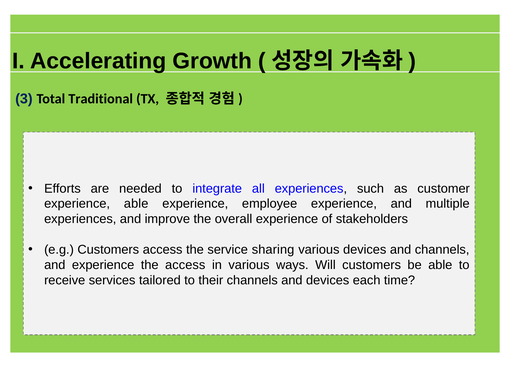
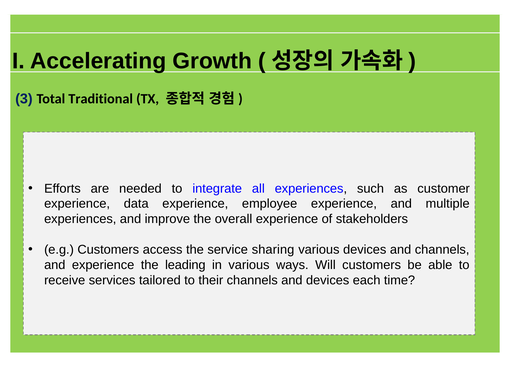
experience able: able -> data (136, 204)
the access: access -> leading (185, 265)
